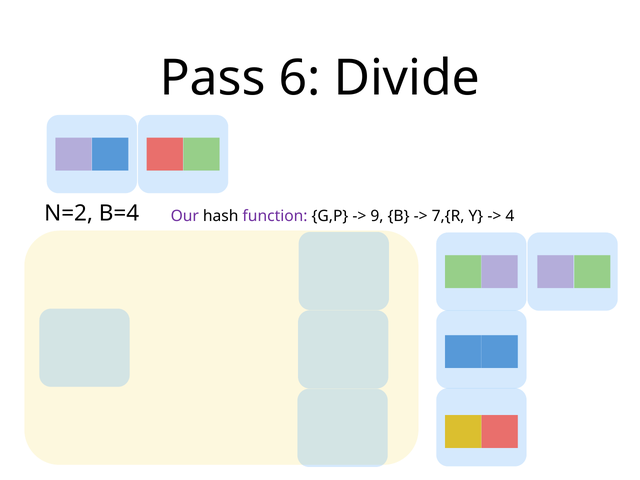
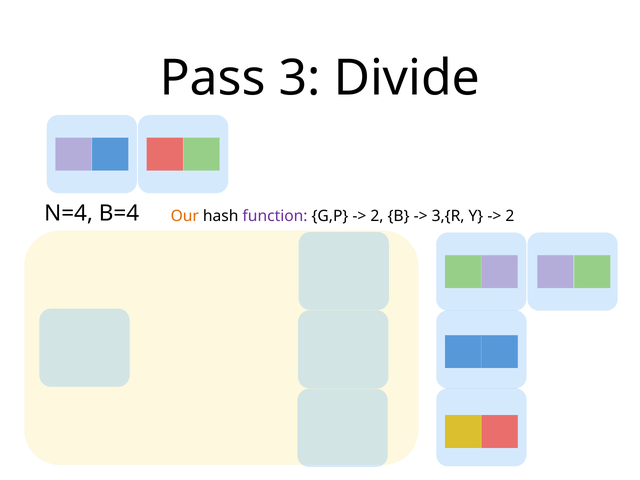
6: 6 -> 3 (300, 78)
N=2: N=2 -> N=4 (69, 213)
Our colour: purple -> orange (185, 216)
9: 9 -> 2 (377, 216)
7,{R: 7,{R -> 3,{R (448, 216)
4: 4 -> 2 (510, 216)
